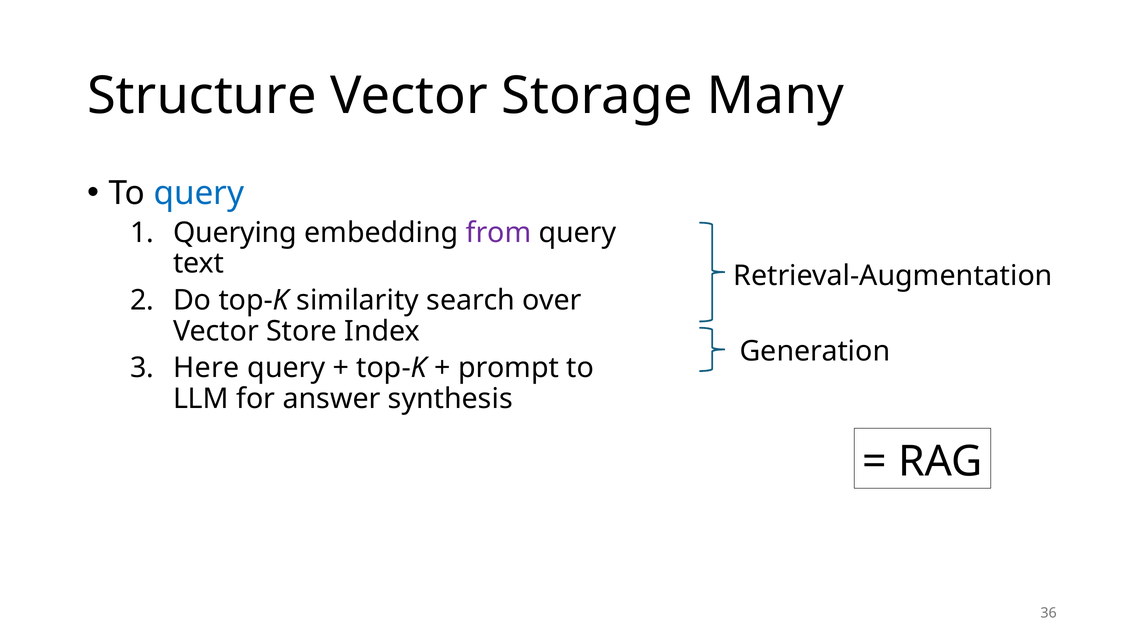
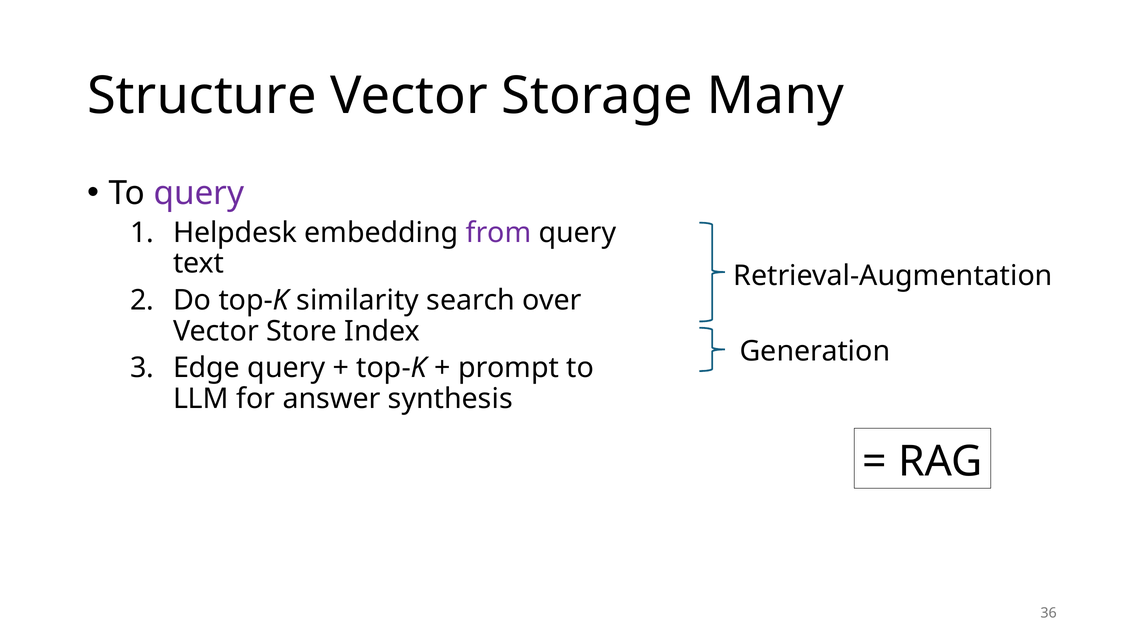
query colour: blue -> purple (199, 193)
Querying: Querying -> Helpdesk (235, 233)
Here: Here -> Edge (207, 368)
